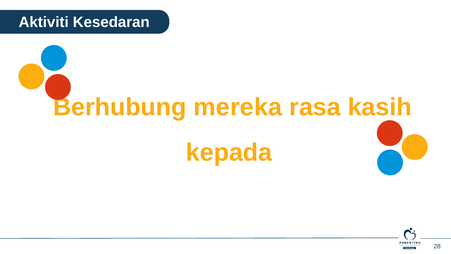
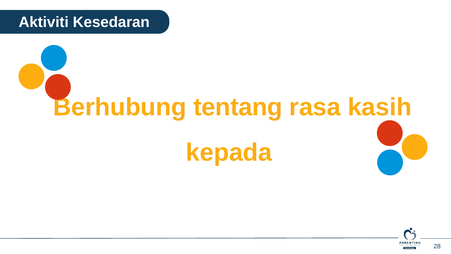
mereka: mereka -> tentang (238, 107)
